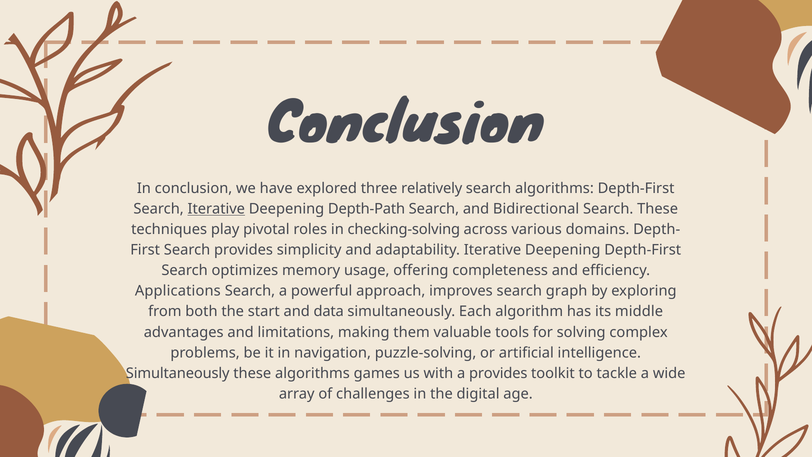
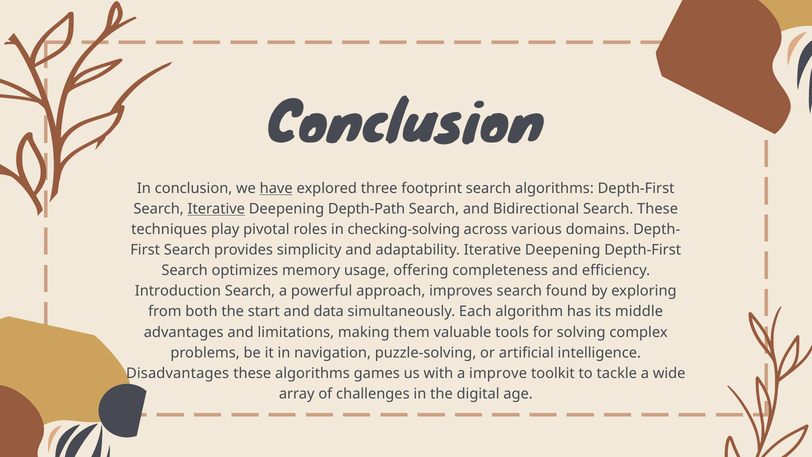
have underline: none -> present (276, 188)
relatively: relatively -> footprint (432, 188)
Applications: Applications -> Introduction (178, 291)
graph: graph -> found (567, 291)
Simultaneously: Simultaneously -> Disadvantages (178, 373)
a provides: provides -> improve (498, 373)
